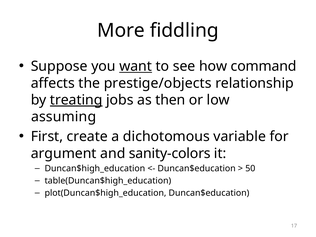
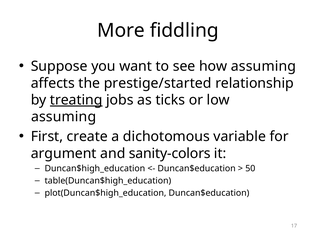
want underline: present -> none (136, 66)
how command: command -> assuming (263, 66)
prestige/objects: prestige/objects -> prestige/started (158, 83)
then: then -> ticks (170, 100)
